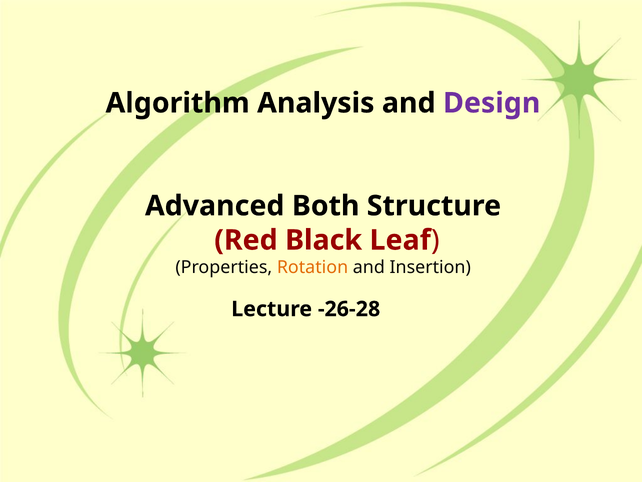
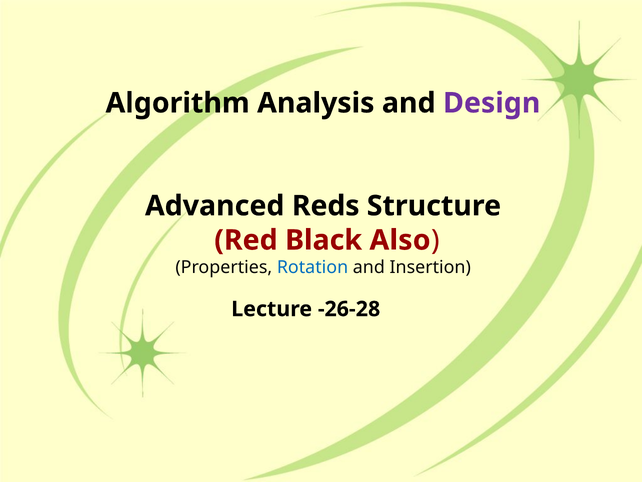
Both: Both -> Reds (326, 206)
Leaf: Leaf -> Also (400, 240)
Rotation colour: orange -> blue (313, 267)
